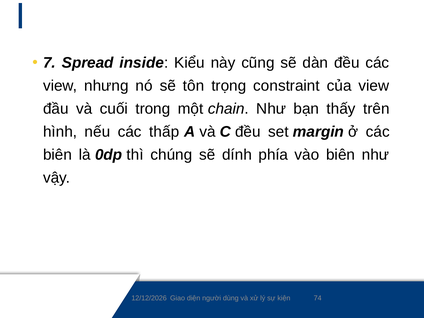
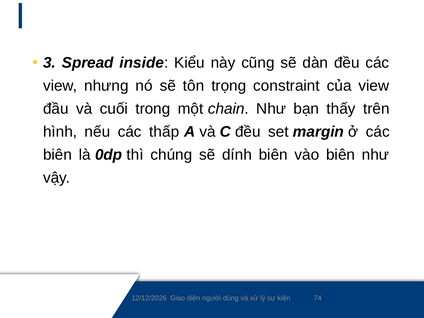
7: 7 -> 3 (49, 63)
dính phía: phía -> biên (273, 155)
